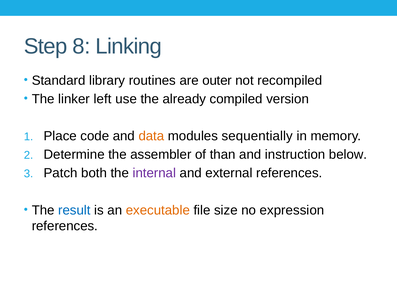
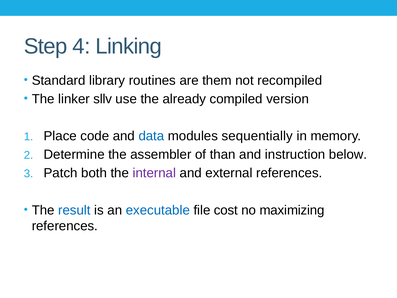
8: 8 -> 4 (82, 46)
outer: outer -> them (217, 80)
left: left -> sllv (103, 99)
data colour: orange -> blue (151, 136)
executable colour: orange -> blue (158, 210)
size: size -> cost (226, 210)
expression: expression -> maximizing (292, 210)
